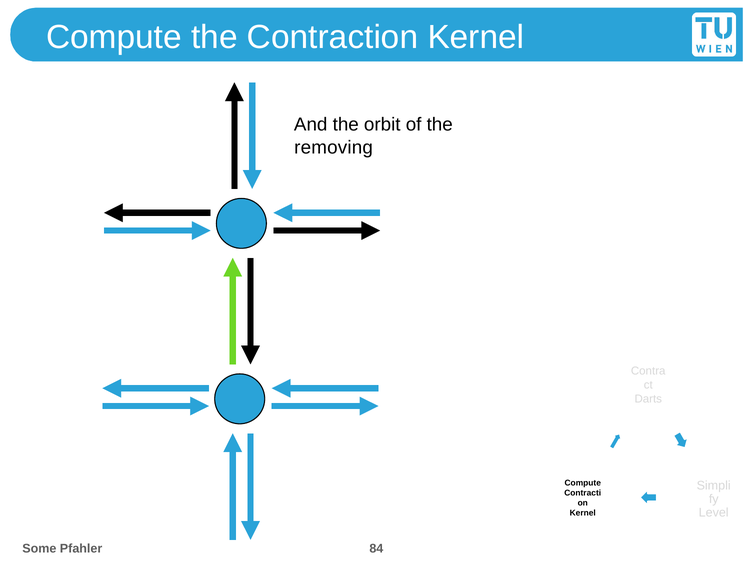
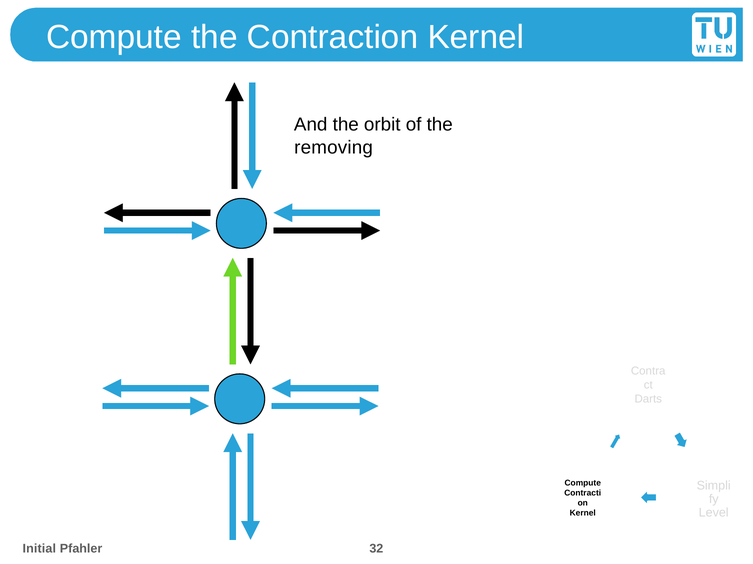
Some: Some -> Initial (39, 550)
84: 84 -> 32 (376, 549)
